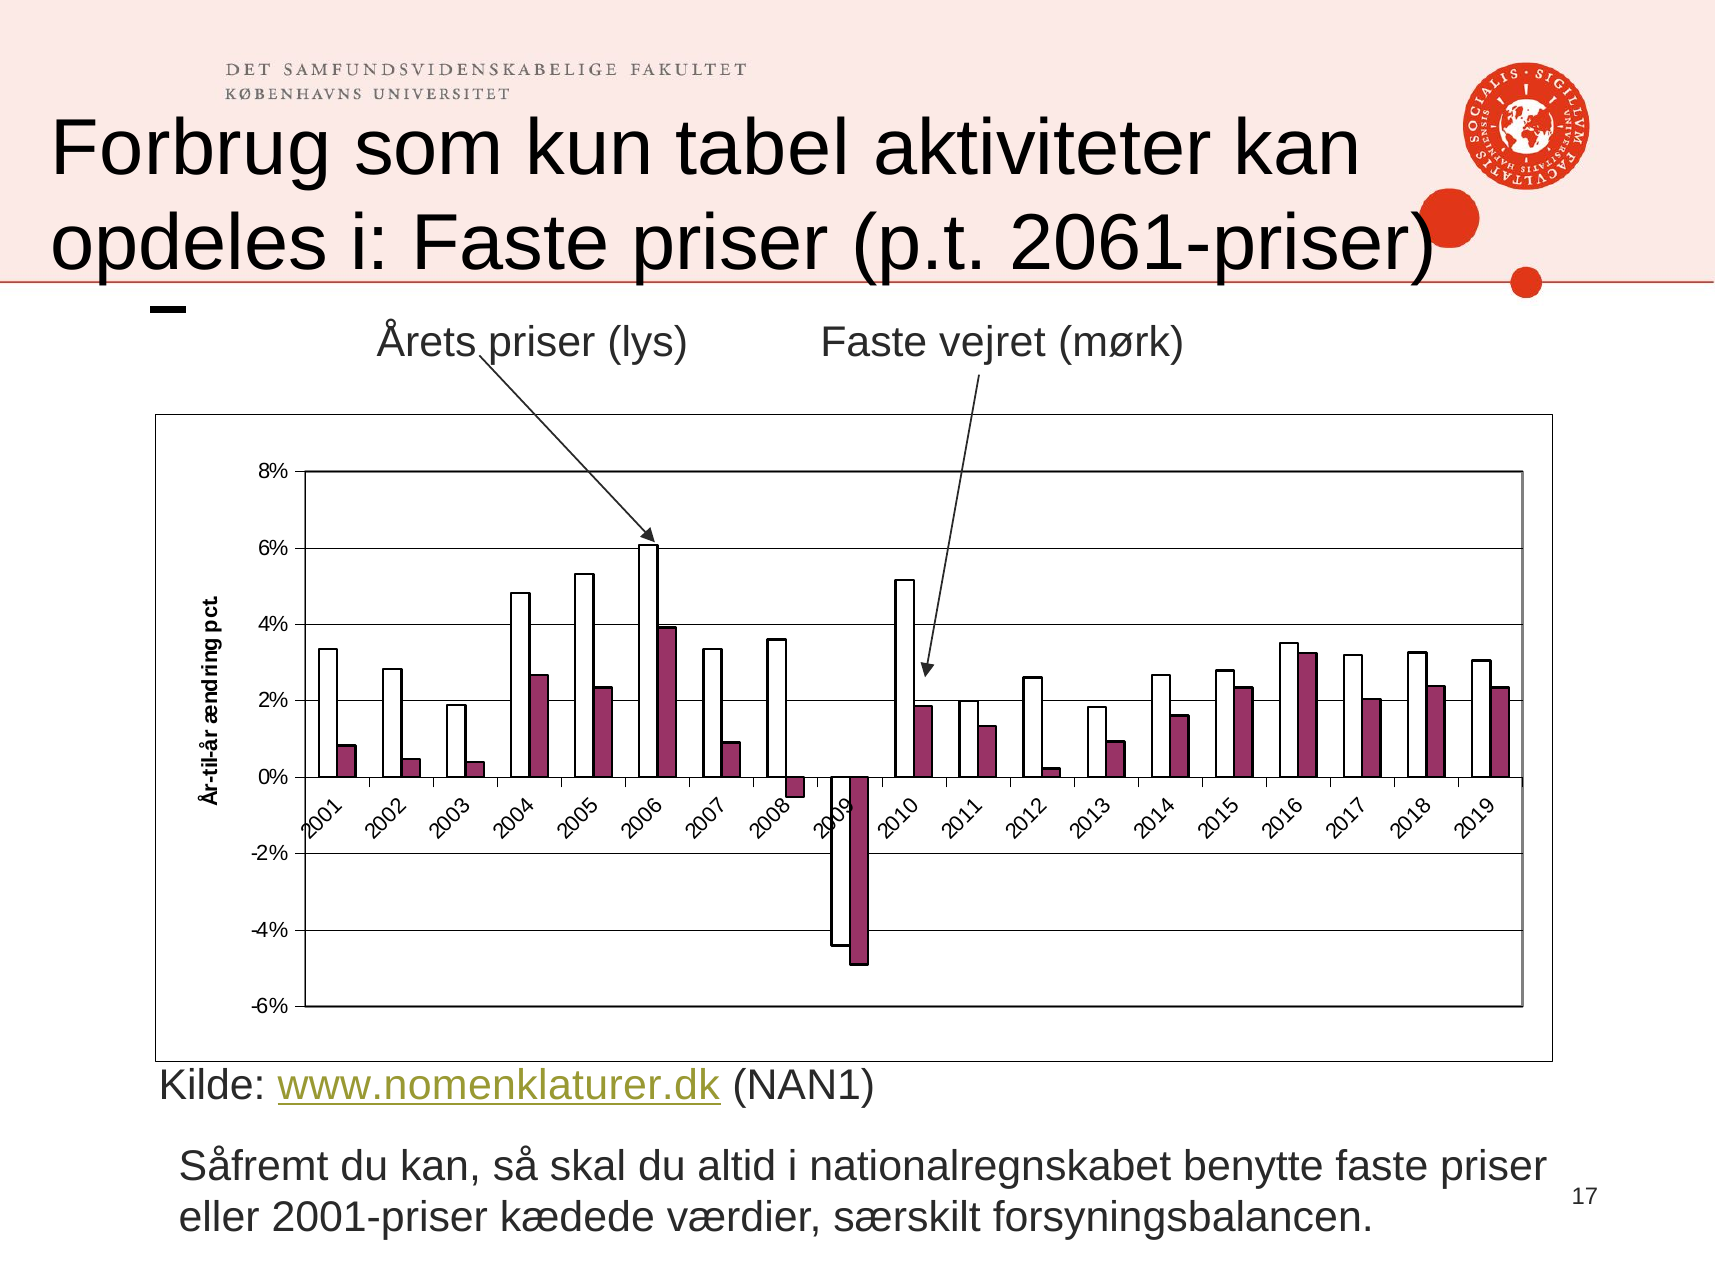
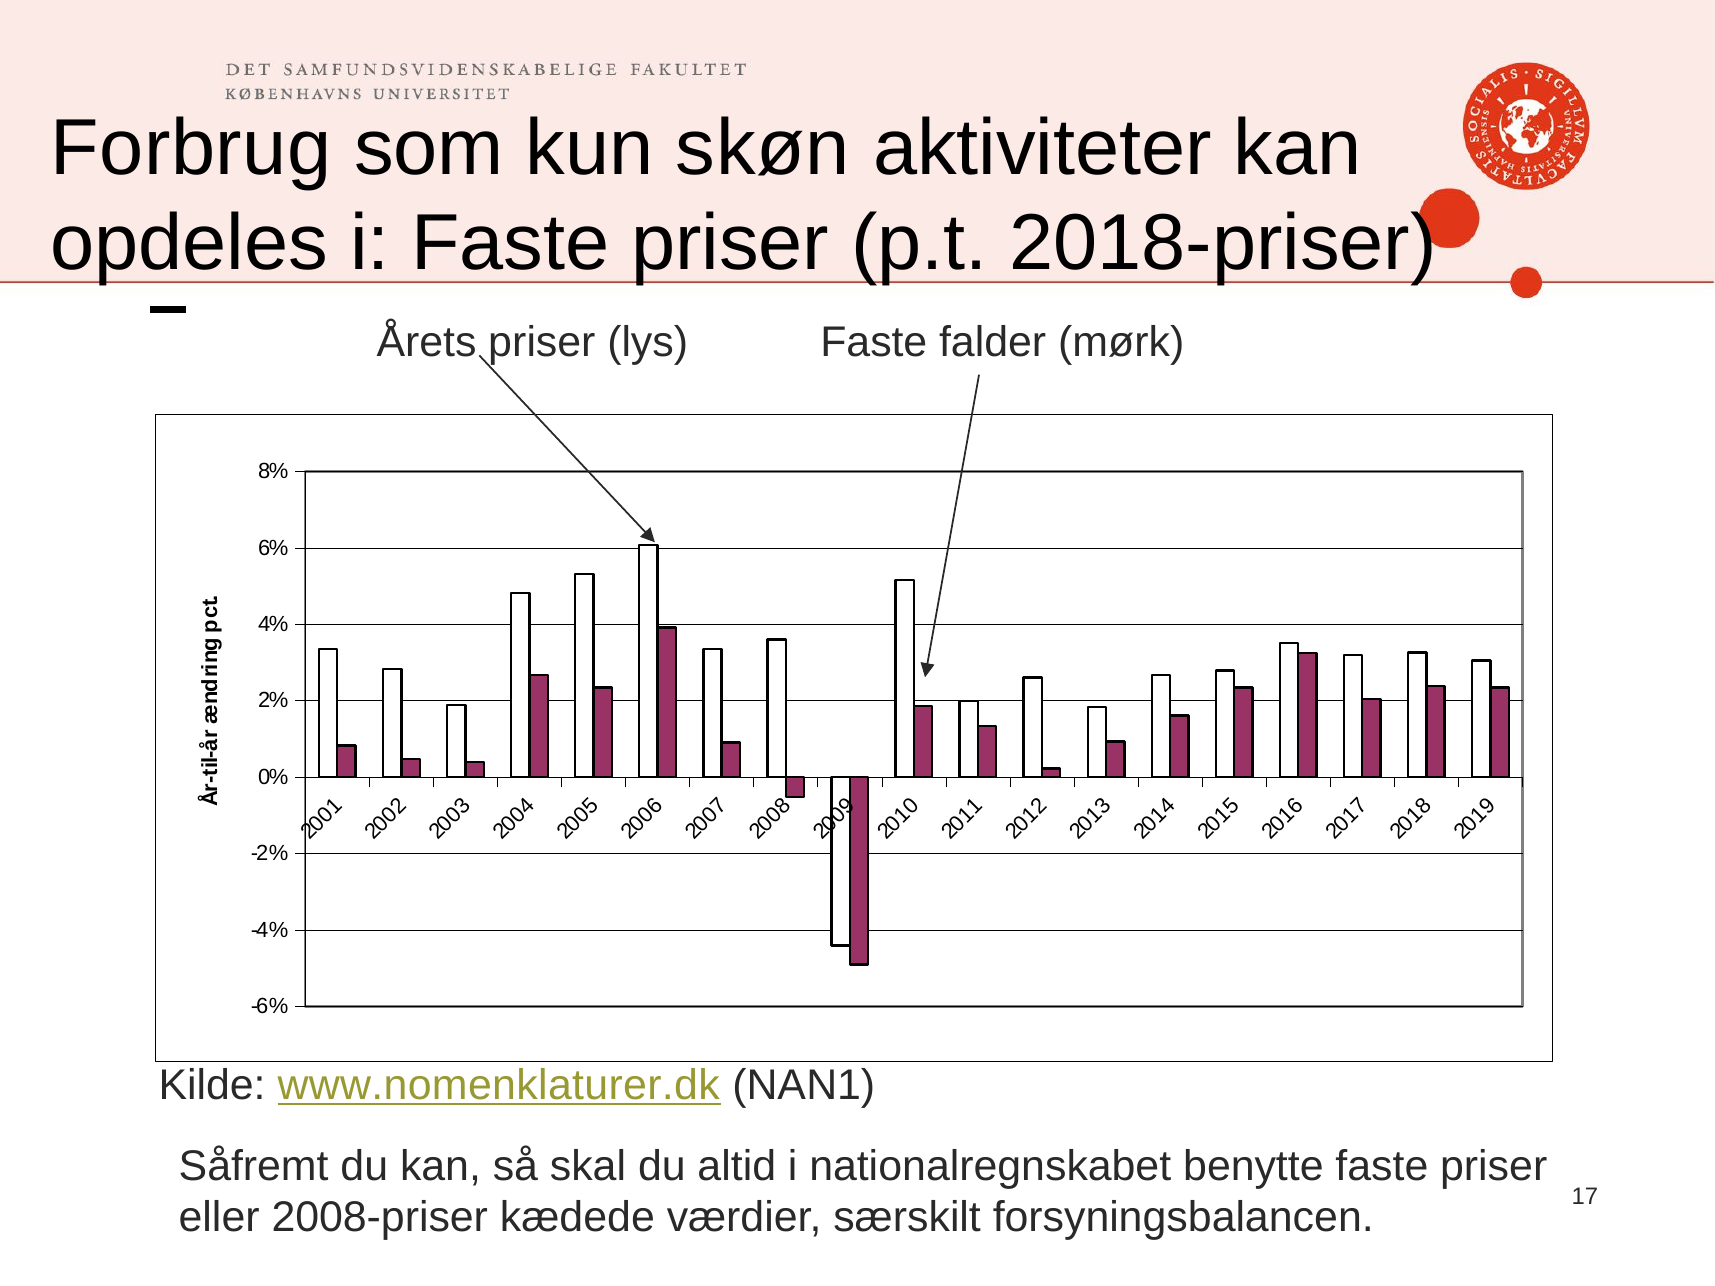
tabel: tabel -> skøn (763, 148)
2061-priser: 2061-priser -> 2018-priser (1223, 243)
vejret: vejret -> falder (993, 343)
2001-priser: 2001-priser -> 2008-priser (380, 1218)
